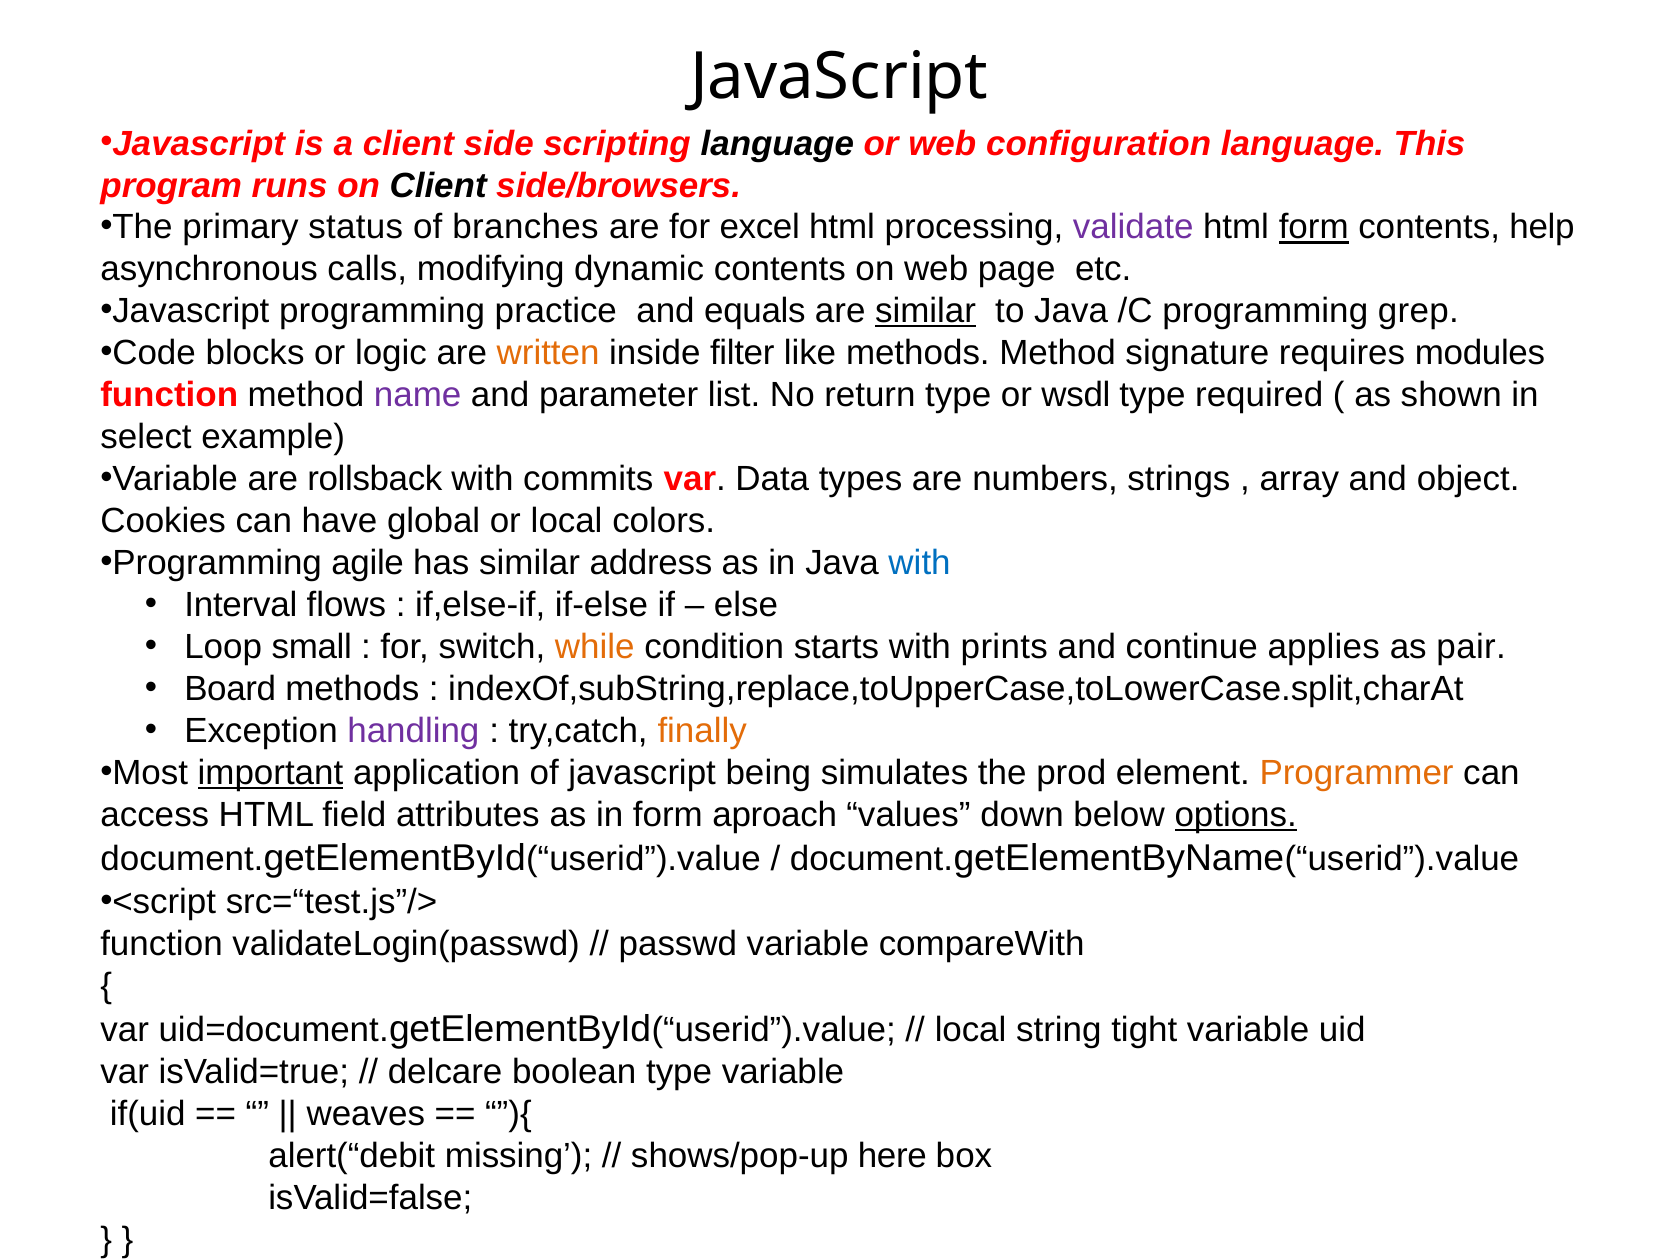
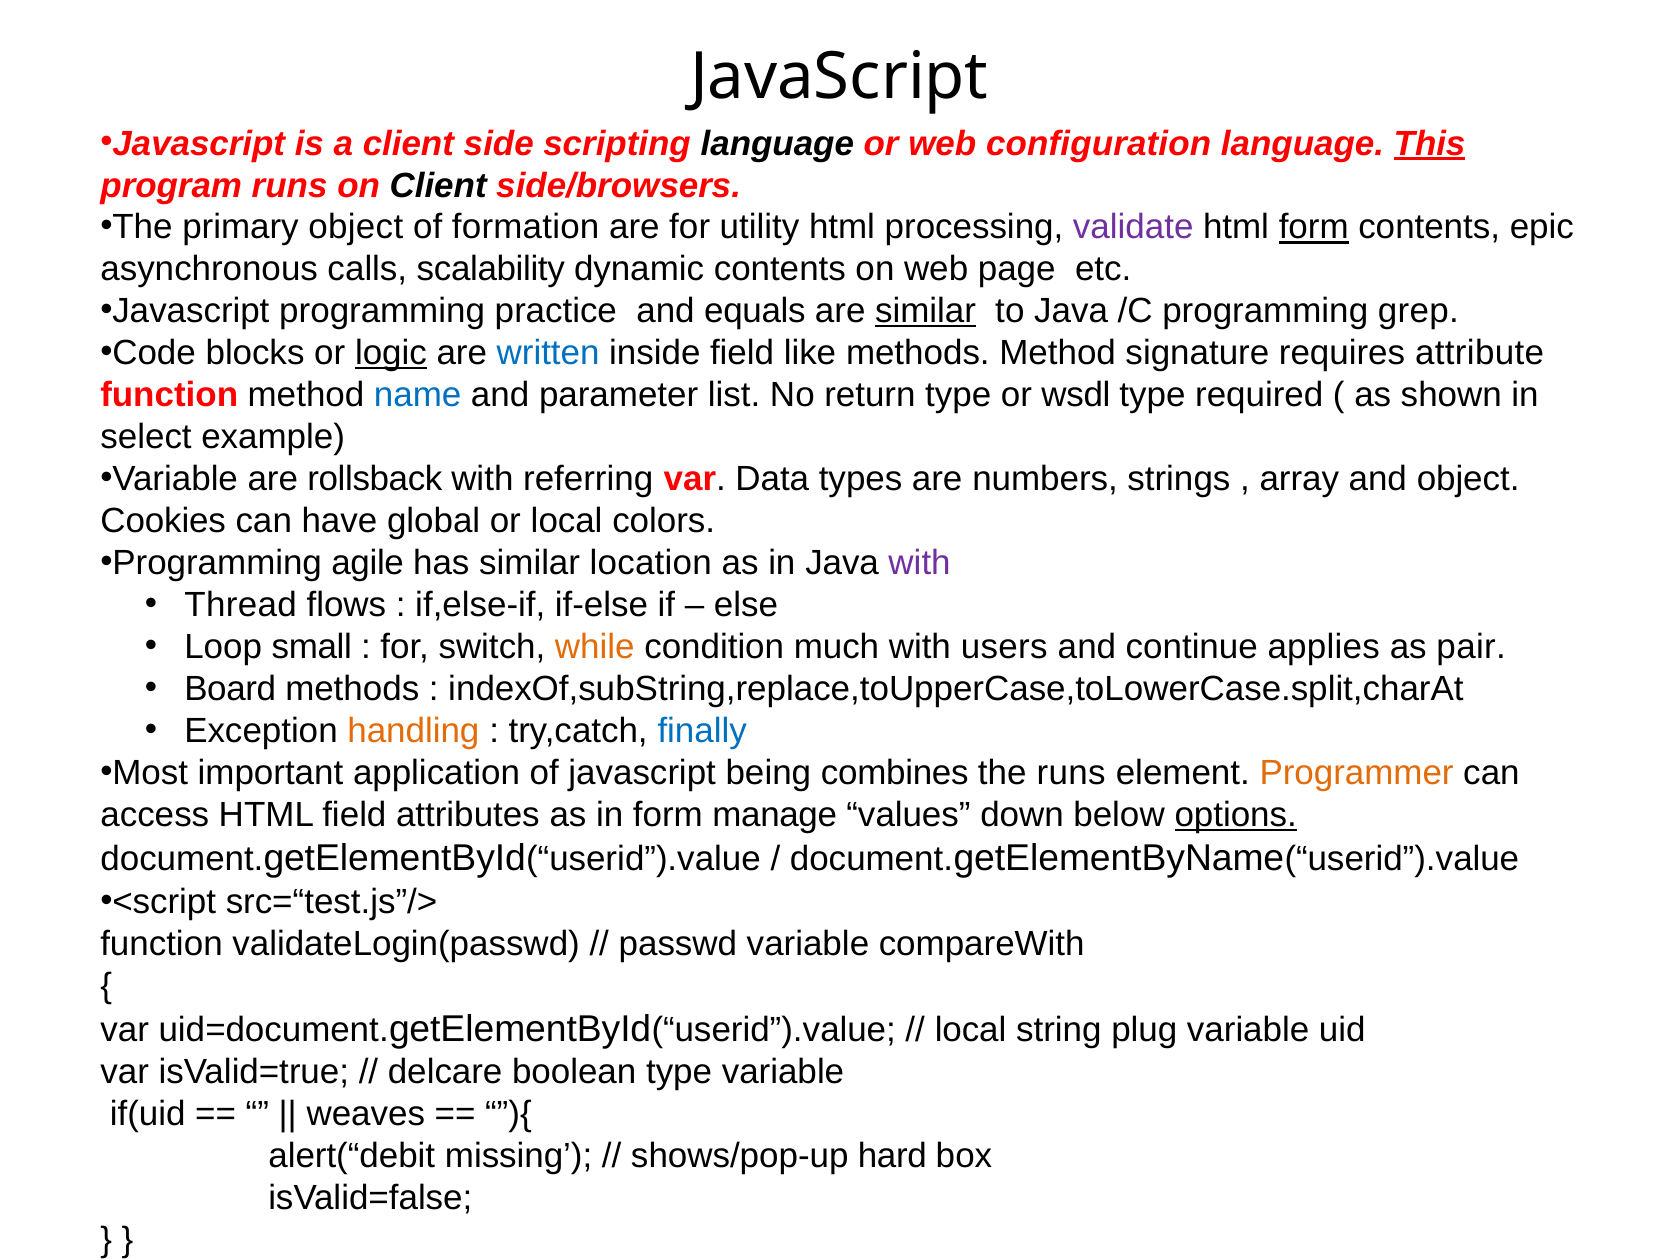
This underline: none -> present (1430, 144)
primary status: status -> object (356, 227)
branches: branches -> formation (526, 227)
excel: excel -> utility (759, 227)
help: help -> epic (1542, 227)
modifying: modifying -> scalability (491, 269)
logic underline: none -> present (391, 353)
written colour: orange -> blue (548, 353)
inside filter: filter -> field (742, 353)
modules: modules -> attribute (1480, 353)
name colour: purple -> blue (418, 395)
commits: commits -> referring (588, 479)
address: address -> location (651, 563)
with colour: blue -> purple (920, 563)
Interval: Interval -> Thread (241, 605)
starts: starts -> much (836, 647)
prints: prints -> users (1004, 647)
handling colour: purple -> orange (413, 731)
finally colour: orange -> blue (702, 731)
important underline: present -> none (270, 773)
simulates: simulates -> combines (895, 773)
the prod: prod -> runs (1071, 773)
aproach: aproach -> manage (775, 815)
tight: tight -> plug (1144, 1030)
here: here -> hard (892, 1156)
